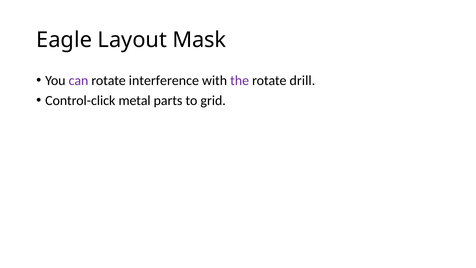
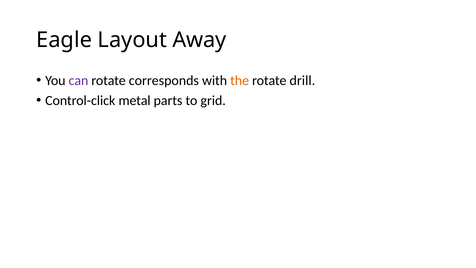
Mask: Mask -> Away (199, 40)
interference: interference -> corresponds (164, 80)
the colour: purple -> orange (240, 80)
